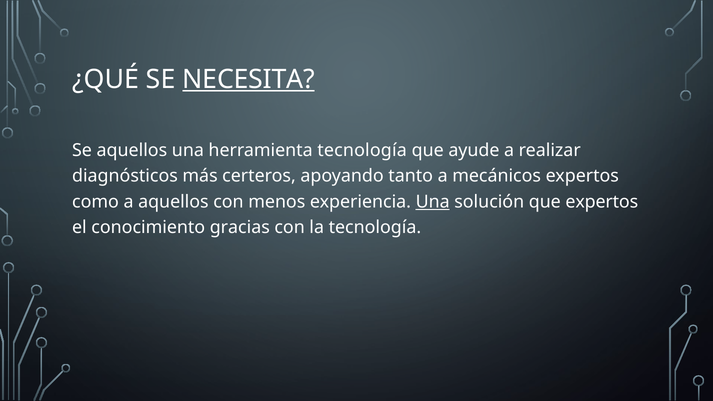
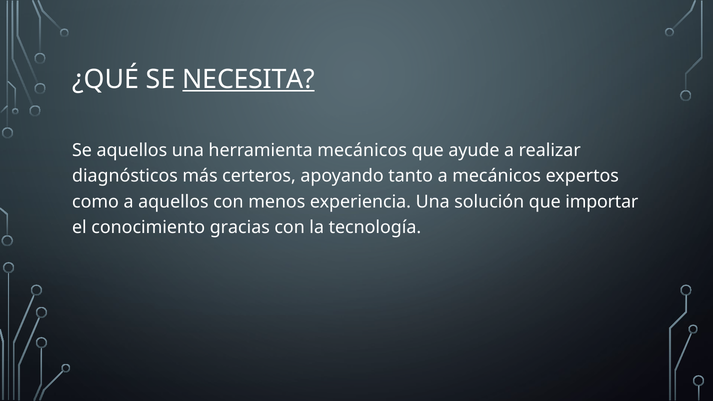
herramienta tecnología: tecnología -> mecánicos (362, 150)
Una underline: present -> none (433, 202)
que expertos: expertos -> importar (602, 202)
